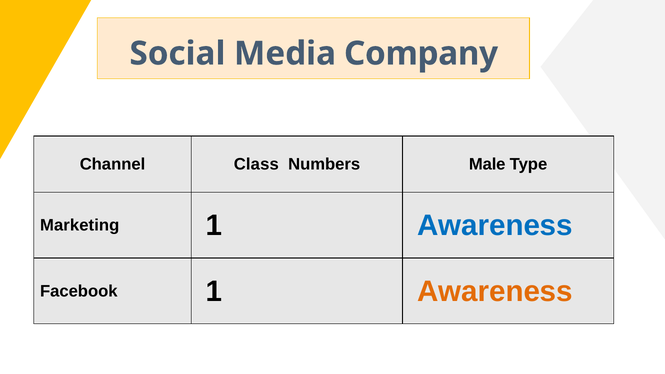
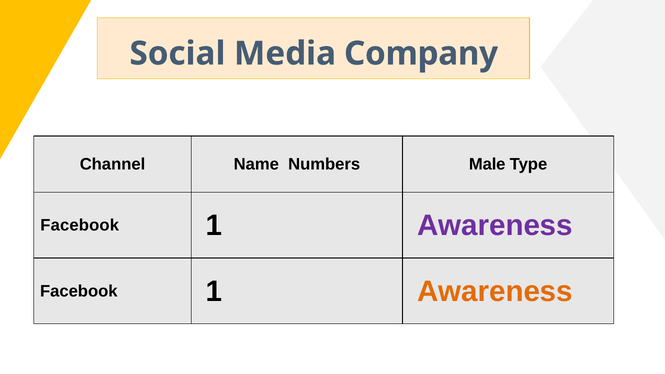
Class: Class -> Name (256, 164)
Marketing: Marketing -> Facebook (80, 225)
Awareness colour: blue -> purple (495, 226)
